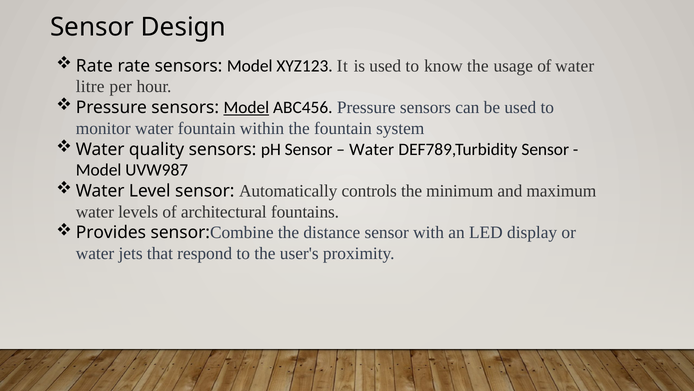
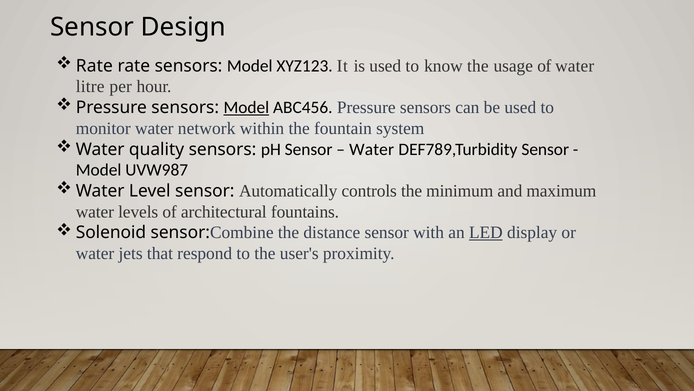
water fountain: fountain -> network (207, 128)
Provides: Provides -> Solenoid (111, 232)
LED underline: none -> present (486, 232)
